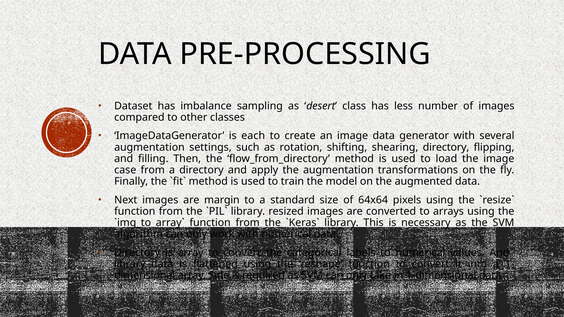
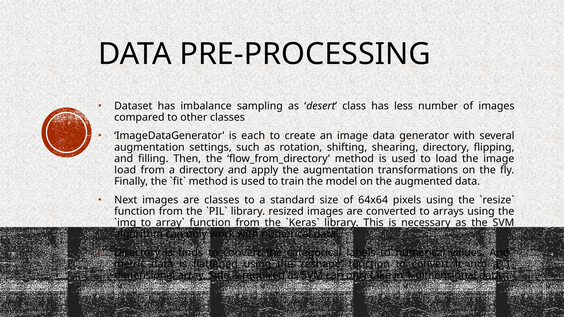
case: case -> load (125, 170)
are margin: margin -> classes (222, 200)
is array: array -> finds (191, 253)
library: library -> metric (130, 264)
